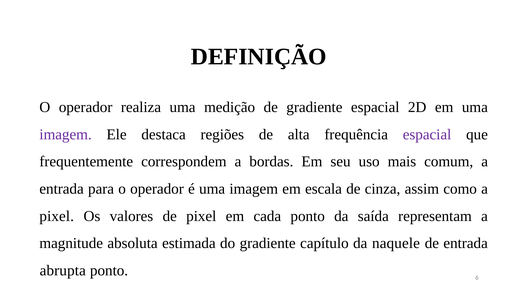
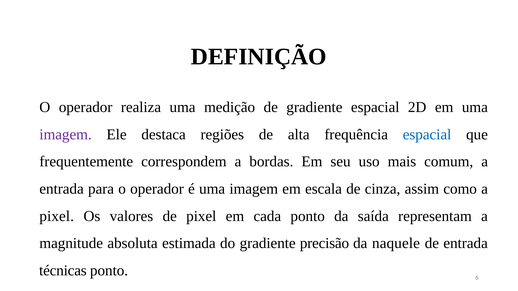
espacial colour: purple -> blue (427, 135)
capítulo: capítulo -> precisão (324, 244)
abrupta: abrupta -> técnicas (63, 271)
